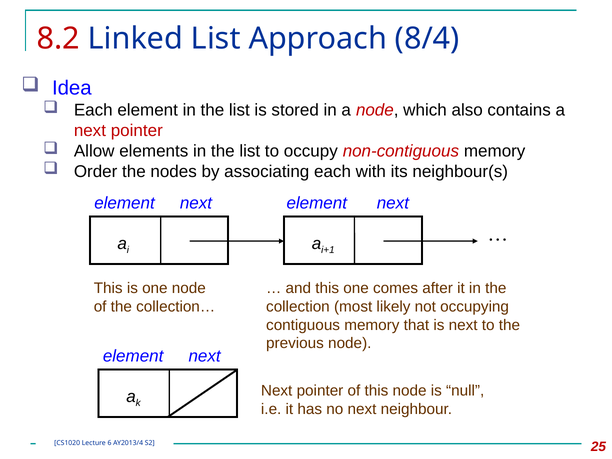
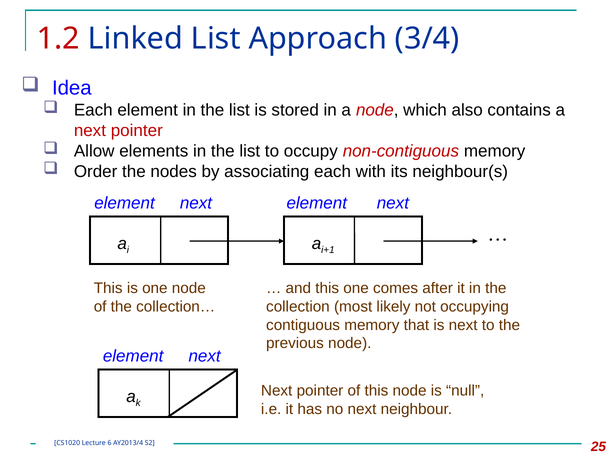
8.2: 8.2 -> 1.2 (58, 39)
8/4: 8/4 -> 3/4 (427, 39)
